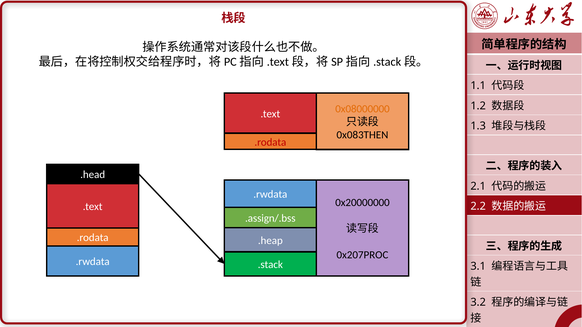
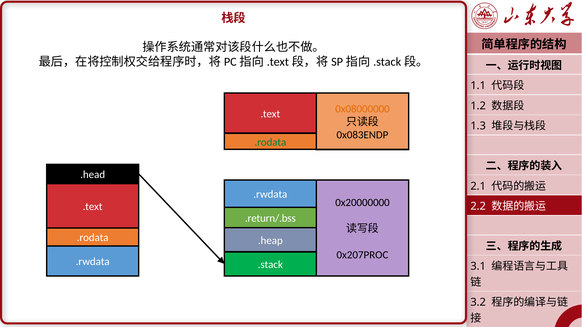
0x083THEN: 0x083THEN -> 0x083ENDP (362, 135)
.rodata colour: red -> green (270, 142)
.assign/.bss: .assign/.bss -> .return/.bss (270, 219)
